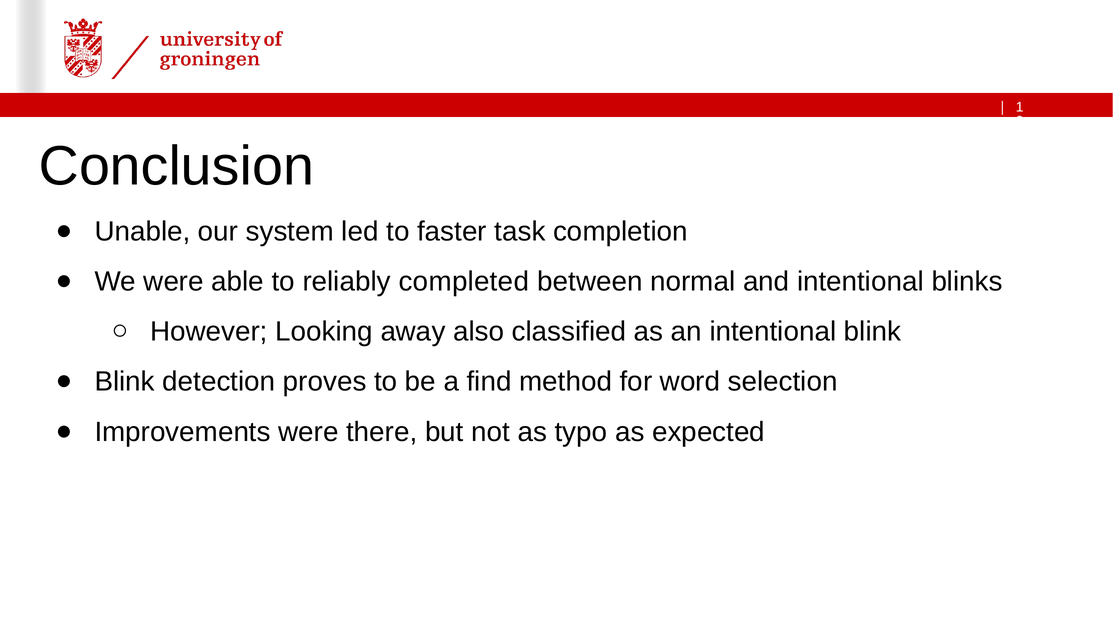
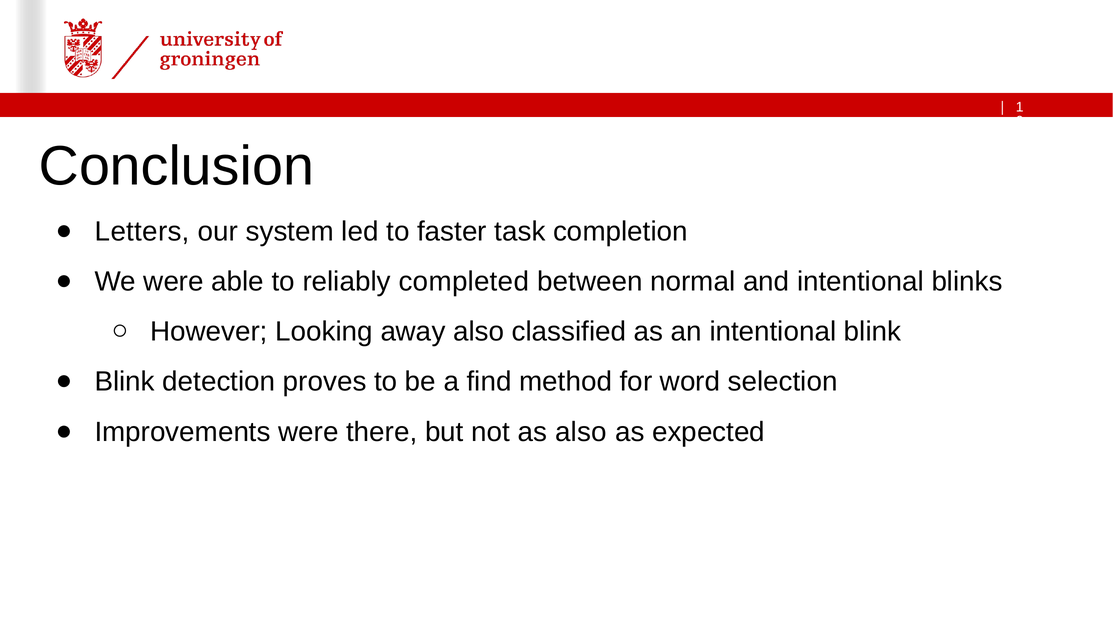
Unable: Unable -> Letters (142, 232)
as typo: typo -> also (581, 432)
